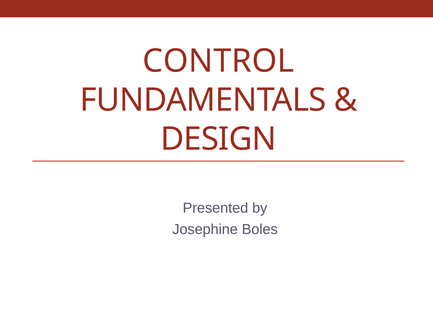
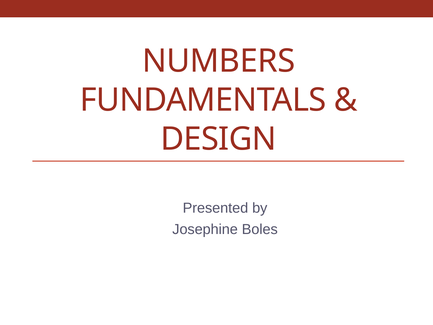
CONTROL: CONTROL -> NUMBERS (219, 61)
